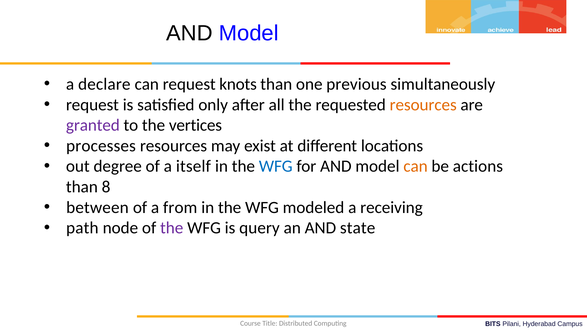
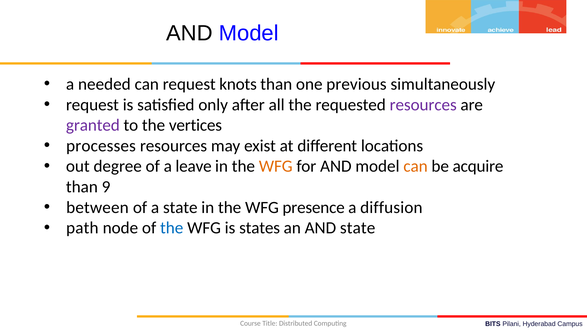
declare: declare -> needed (104, 84)
resources colour: orange -> purple (423, 105)
itself: itself -> leave (194, 166)
WFG colour: blue -> orange (276, 166)
actions: actions -> acquire (478, 166)
8: 8 -> 9 (106, 187)
a from: from -> state (180, 208)
modeled: modeled -> presence (314, 208)
receiving: receiving -> diffusion (391, 208)
the colour: purple -> blue (172, 228)
query: query -> states (260, 228)
